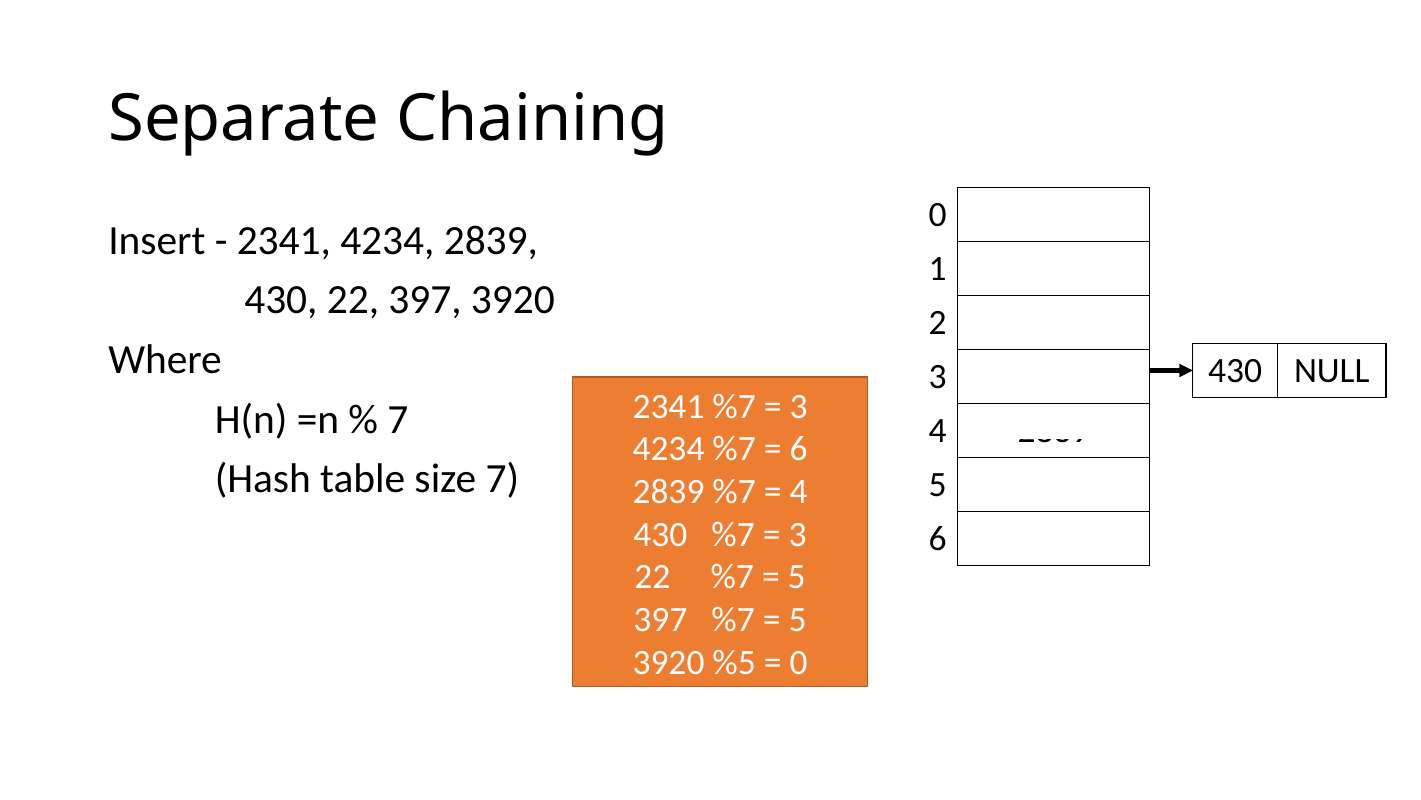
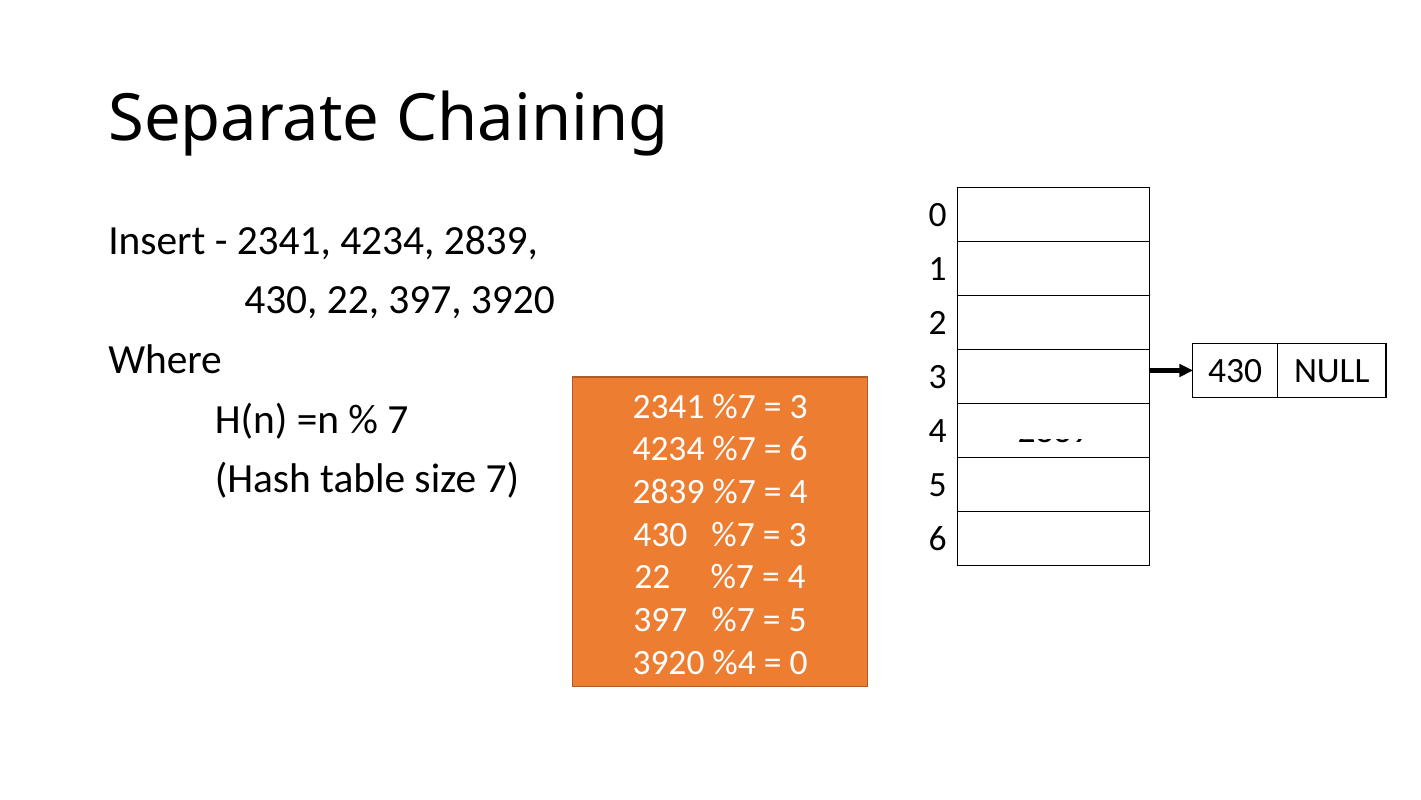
5: 5 -> 4 (797, 576)
%5: %5 -> %4 (734, 662)
